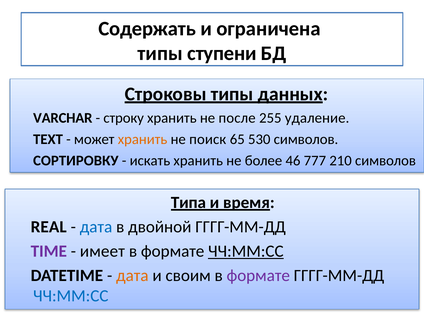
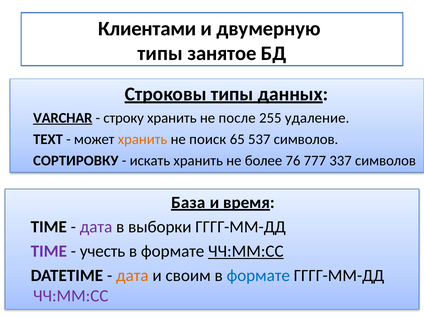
Содержать: Содержать -> Клиентами (147, 29)
ограничена: ограничена -> двумерную (269, 29)
ступени: ступени -> занятое (222, 53)
VARCHAR underline: none -> present (63, 118)
530: 530 -> 537 (259, 139)
46: 46 -> 76 (293, 161)
210: 210 -> 337 (341, 161)
Типа: Типа -> База (188, 203)
REAL: REAL -> TIME (49, 227)
дата colour: blue -> purple (96, 227)
двойной: двойной -> выборки (160, 227)
имеет: имеет -> учесть (103, 251)
формате colour: purple -> blue (258, 275)
ЧЧ:ММ:СС colour: blue -> purple (71, 296)
